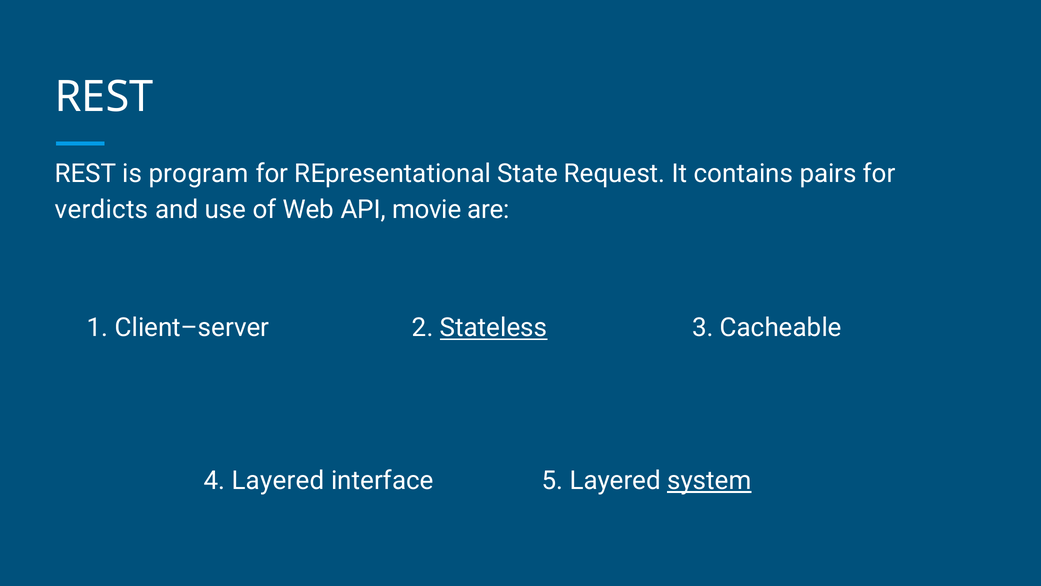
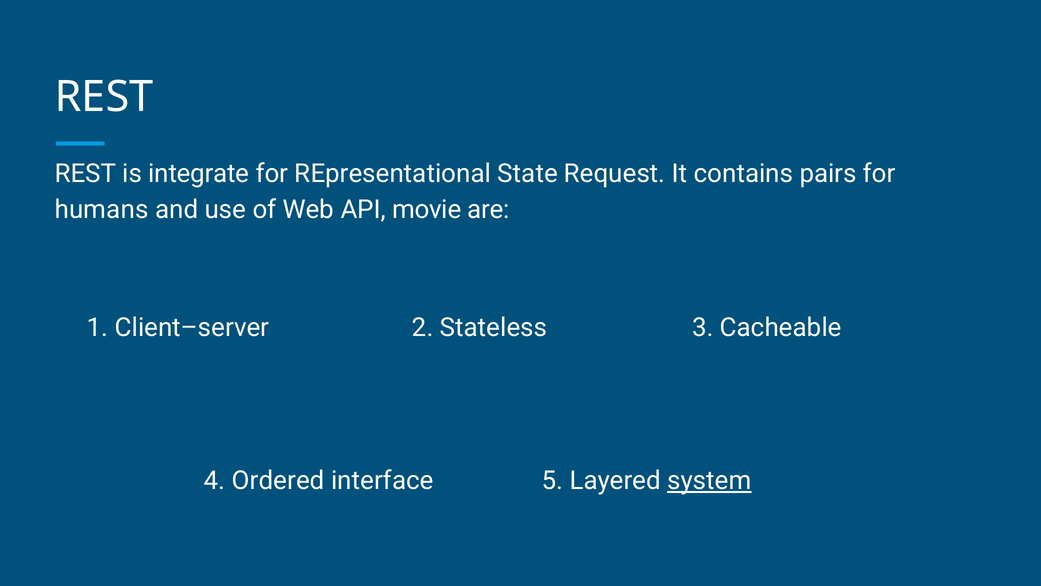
program: program -> integrate (199, 174)
verdicts: verdicts -> humans (102, 210)
Stateless underline: present -> none (494, 328)
4 Layered: Layered -> Ordered (278, 480)
